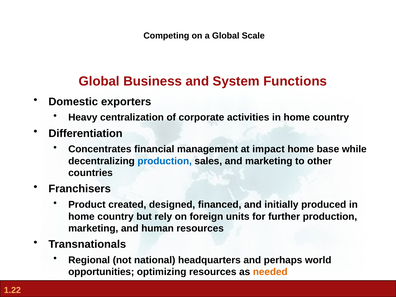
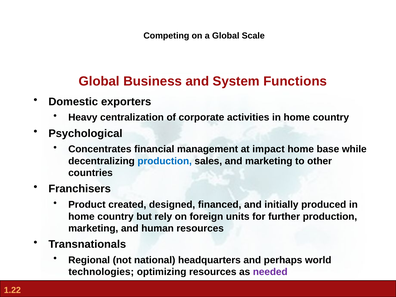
Differentiation: Differentiation -> Psychological (85, 133)
opportunities: opportunities -> technologies (101, 272)
needed colour: orange -> purple (270, 272)
